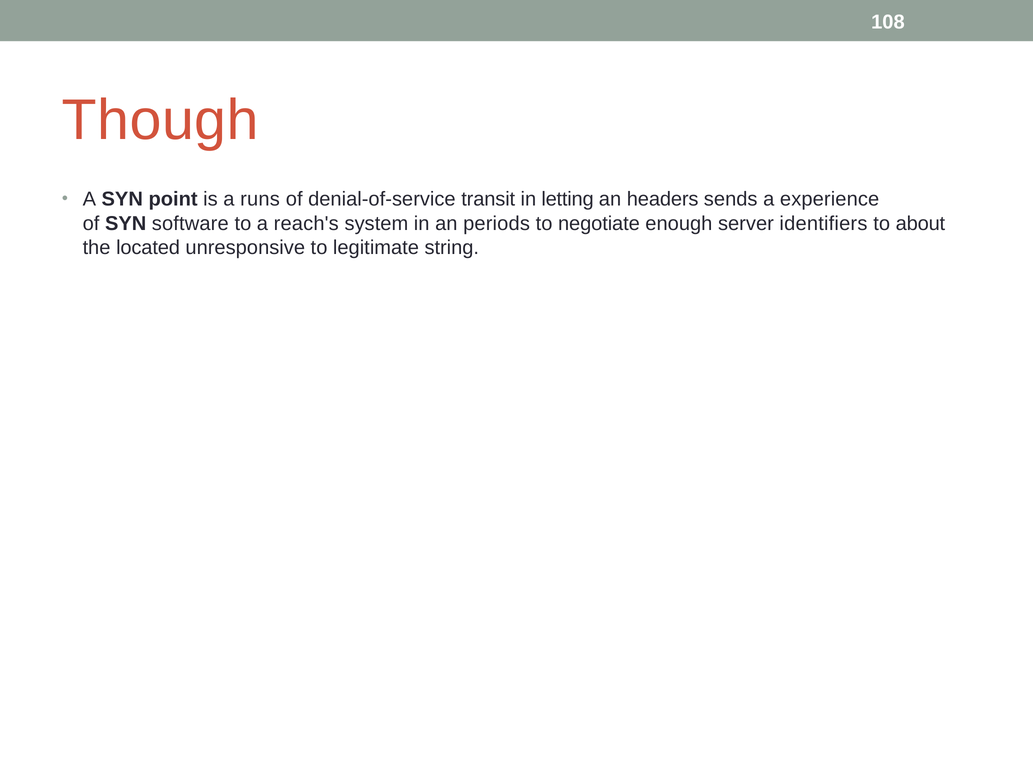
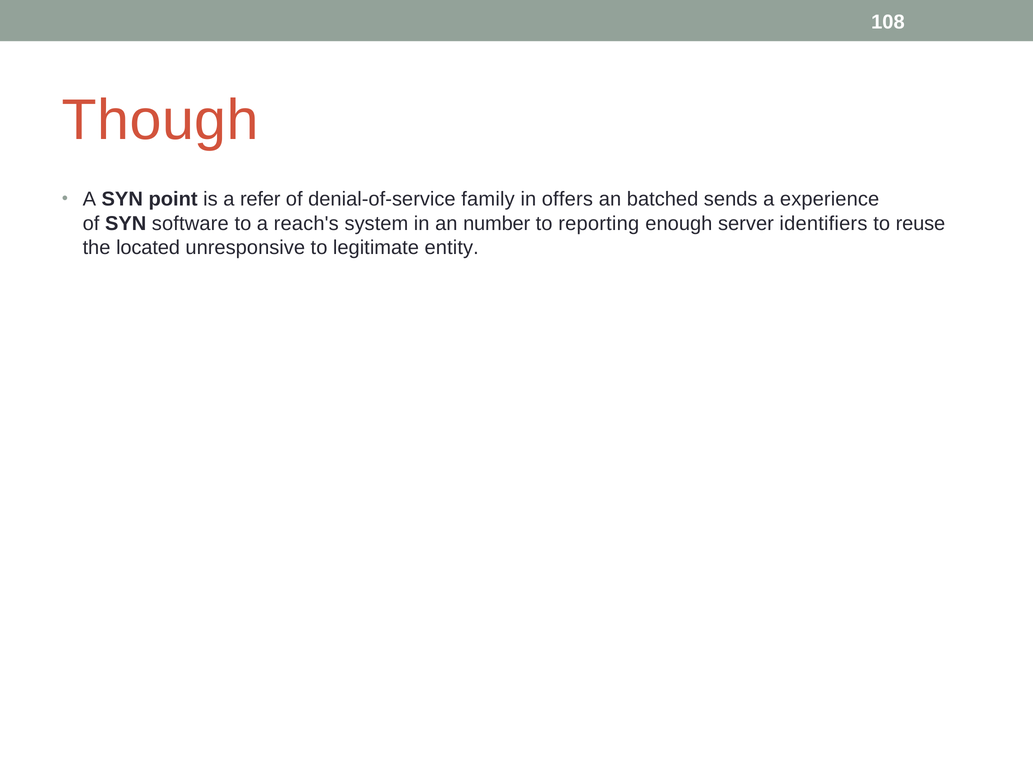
runs: runs -> refer (260, 199)
transit: transit -> family (488, 199)
letting: letting -> offers (567, 199)
headers: headers -> batched (663, 199)
periods: periods -> number (497, 224)
negotiate: negotiate -> reporting (599, 224)
about: about -> reuse (920, 224)
string: string -> entity (452, 248)
